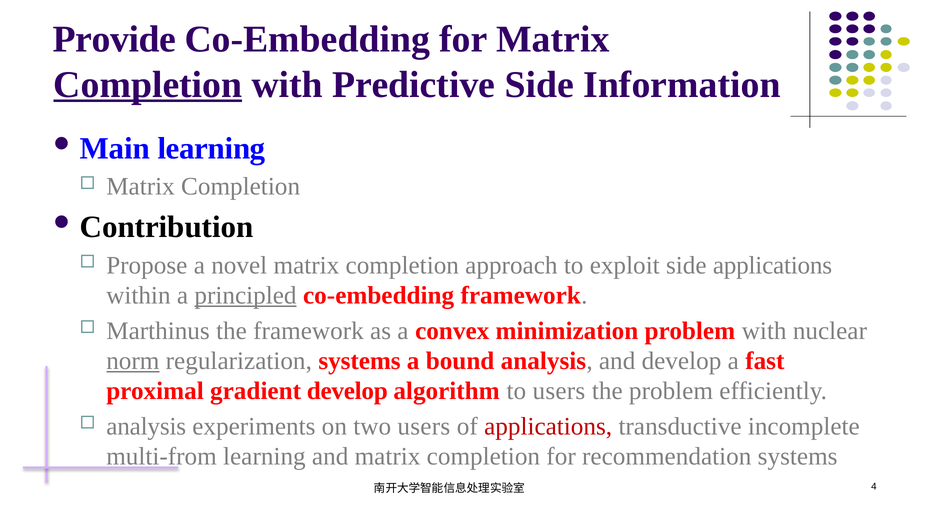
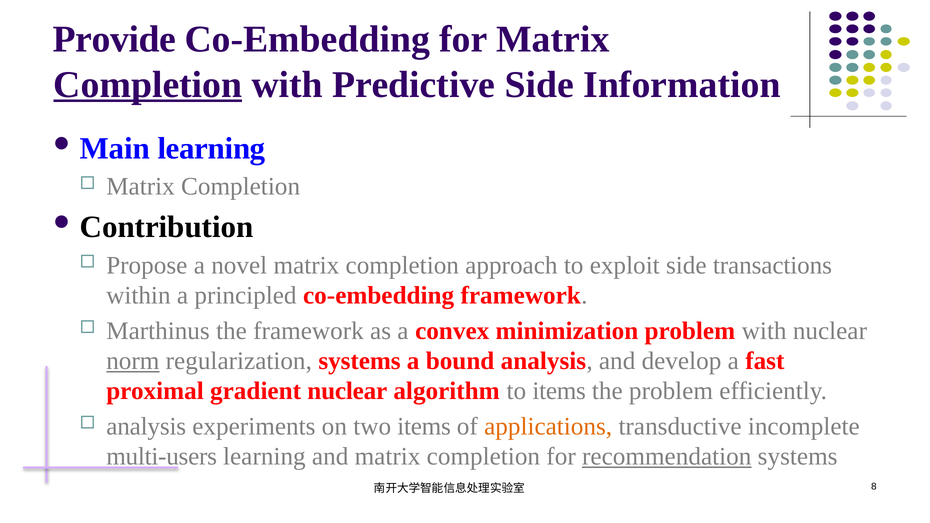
side applications: applications -> transactions (772, 265)
principled underline: present -> none (245, 296)
gradient develop: develop -> nuclear (347, 391)
to users: users -> items (559, 391)
two users: users -> items (424, 426)
applications colour: red -> orange (548, 426)
multi-from: multi-from -> multi-users (162, 457)
recommendation underline: none -> present (667, 457)
4: 4 -> 8 (874, 487)
